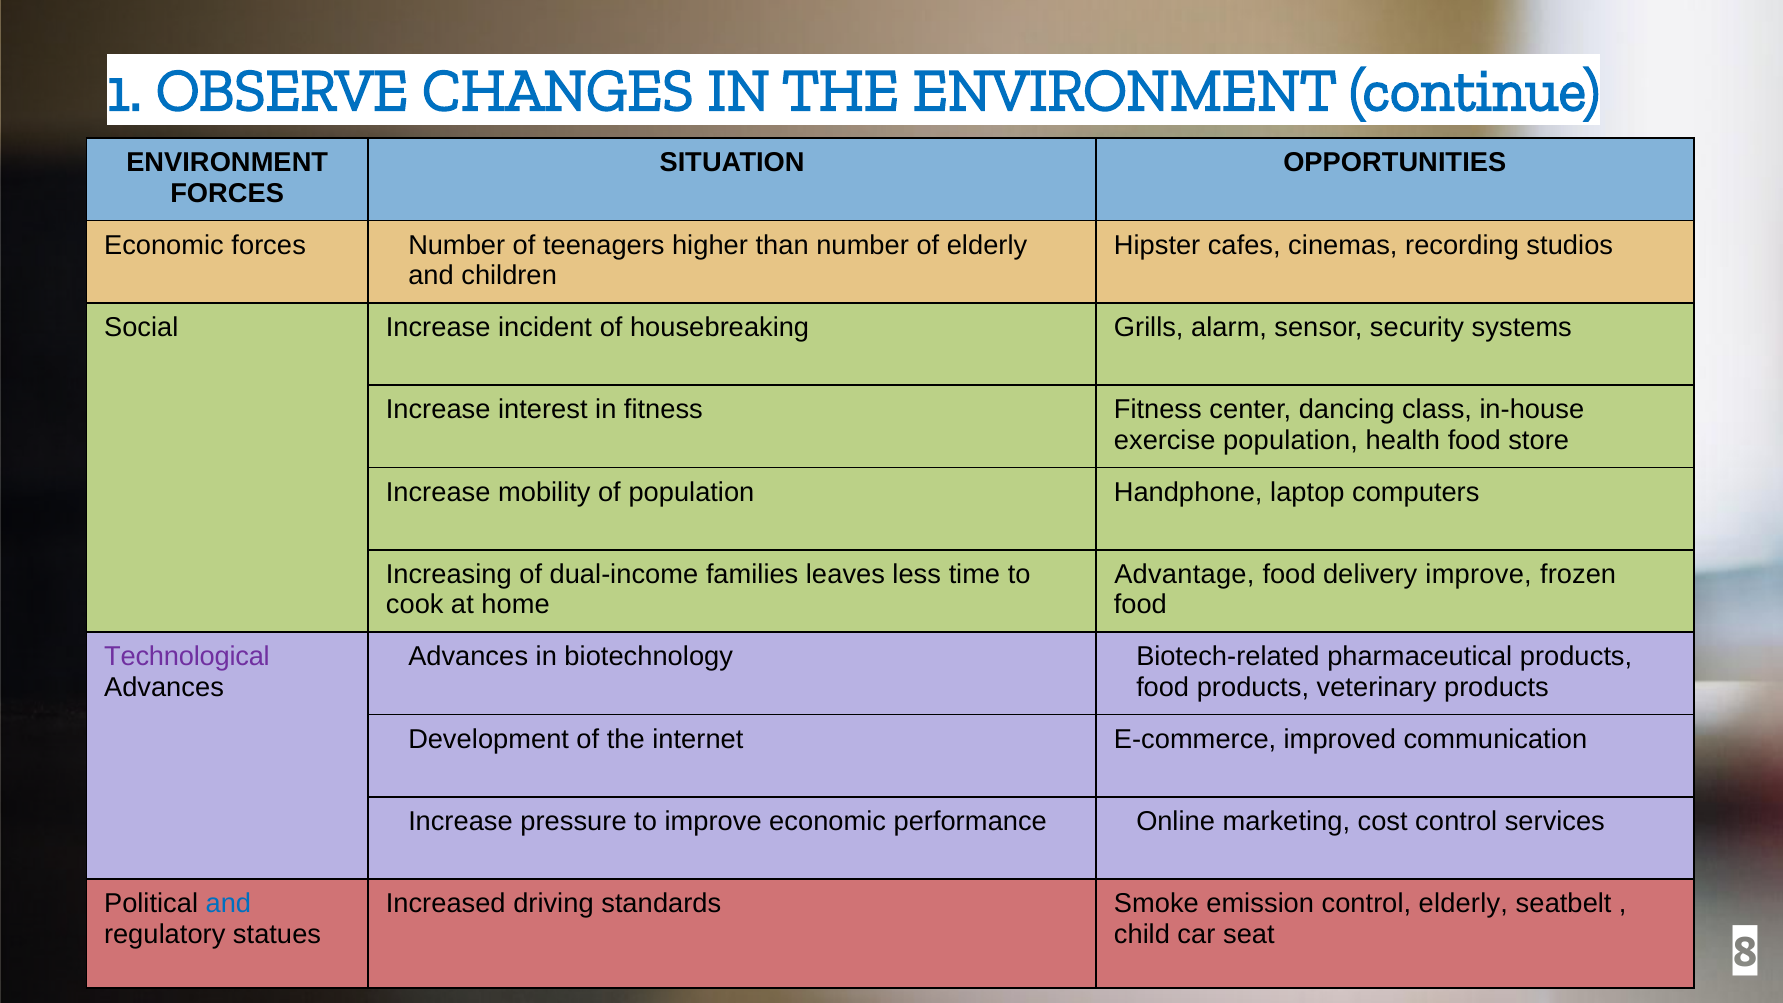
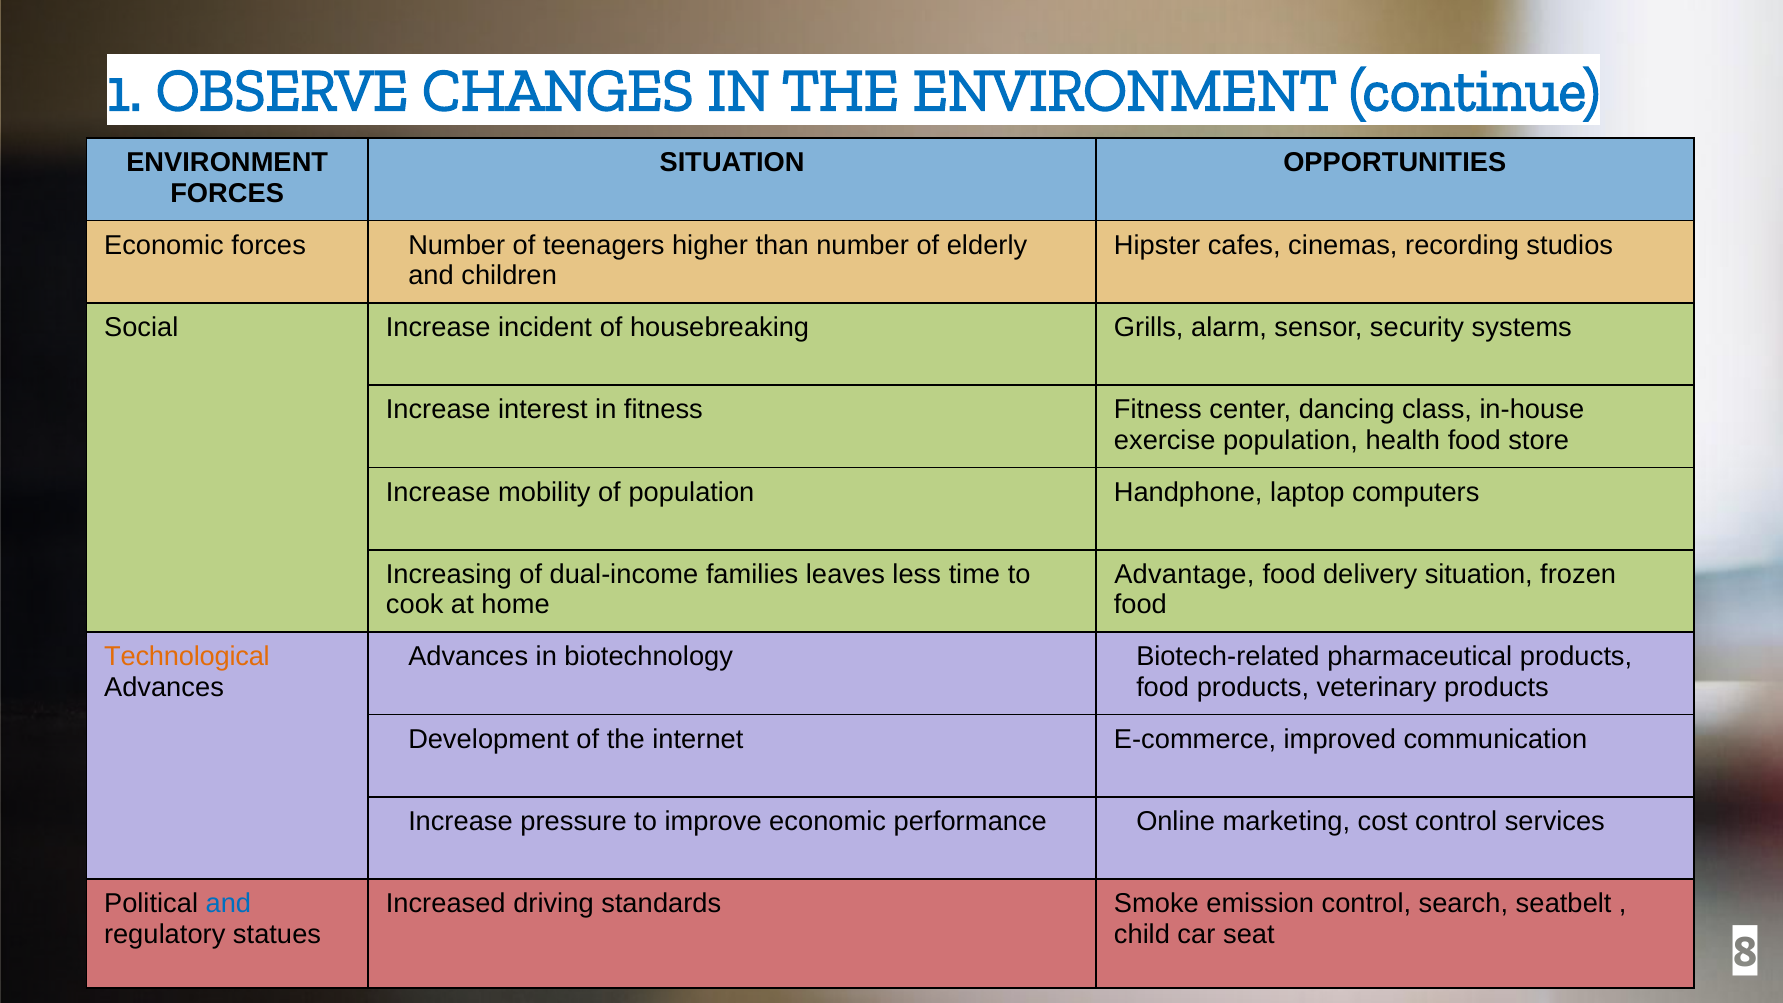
delivery improve: improve -> situation (1479, 574)
Technological colour: purple -> orange (187, 657)
control elderly: elderly -> search (1463, 904)
